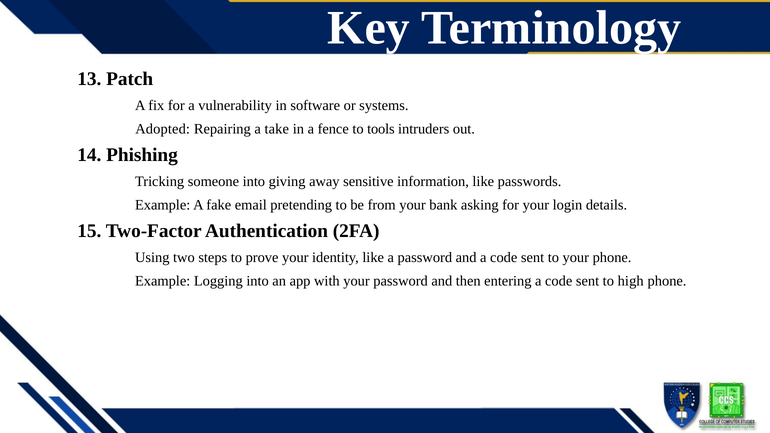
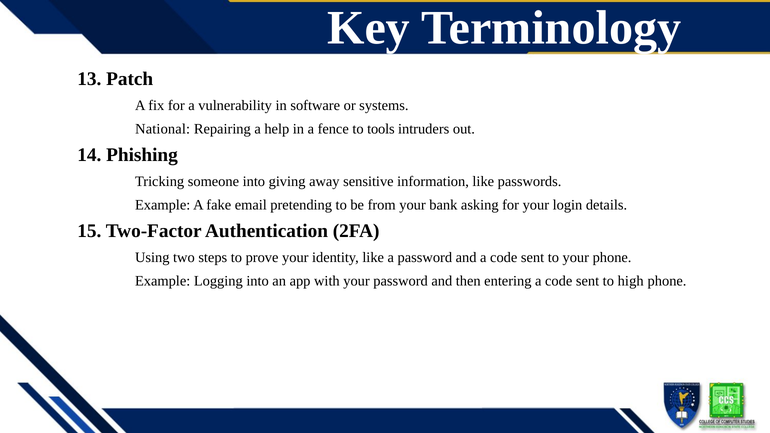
Adopted: Adopted -> National (163, 129)
take: take -> help (277, 129)
